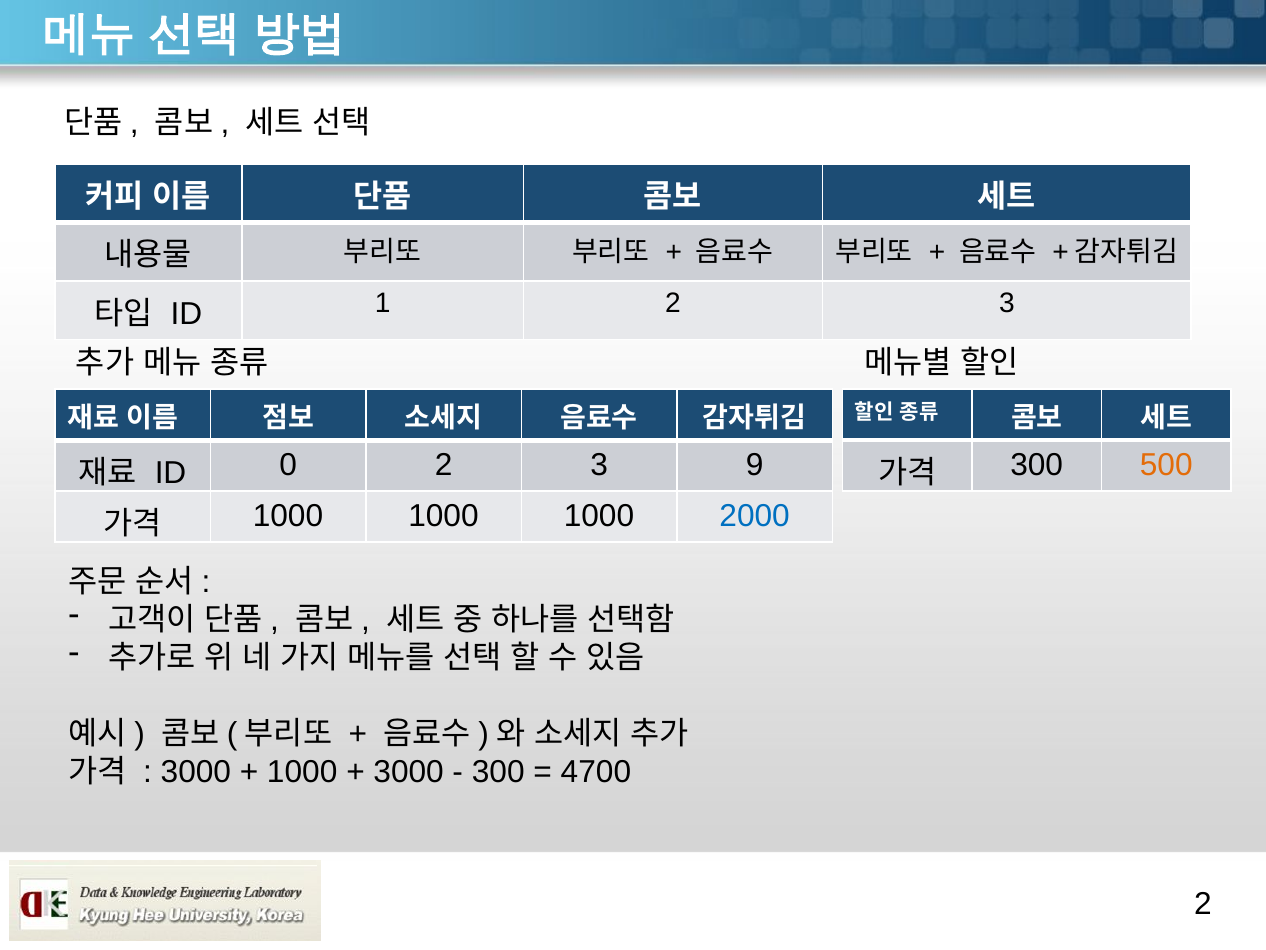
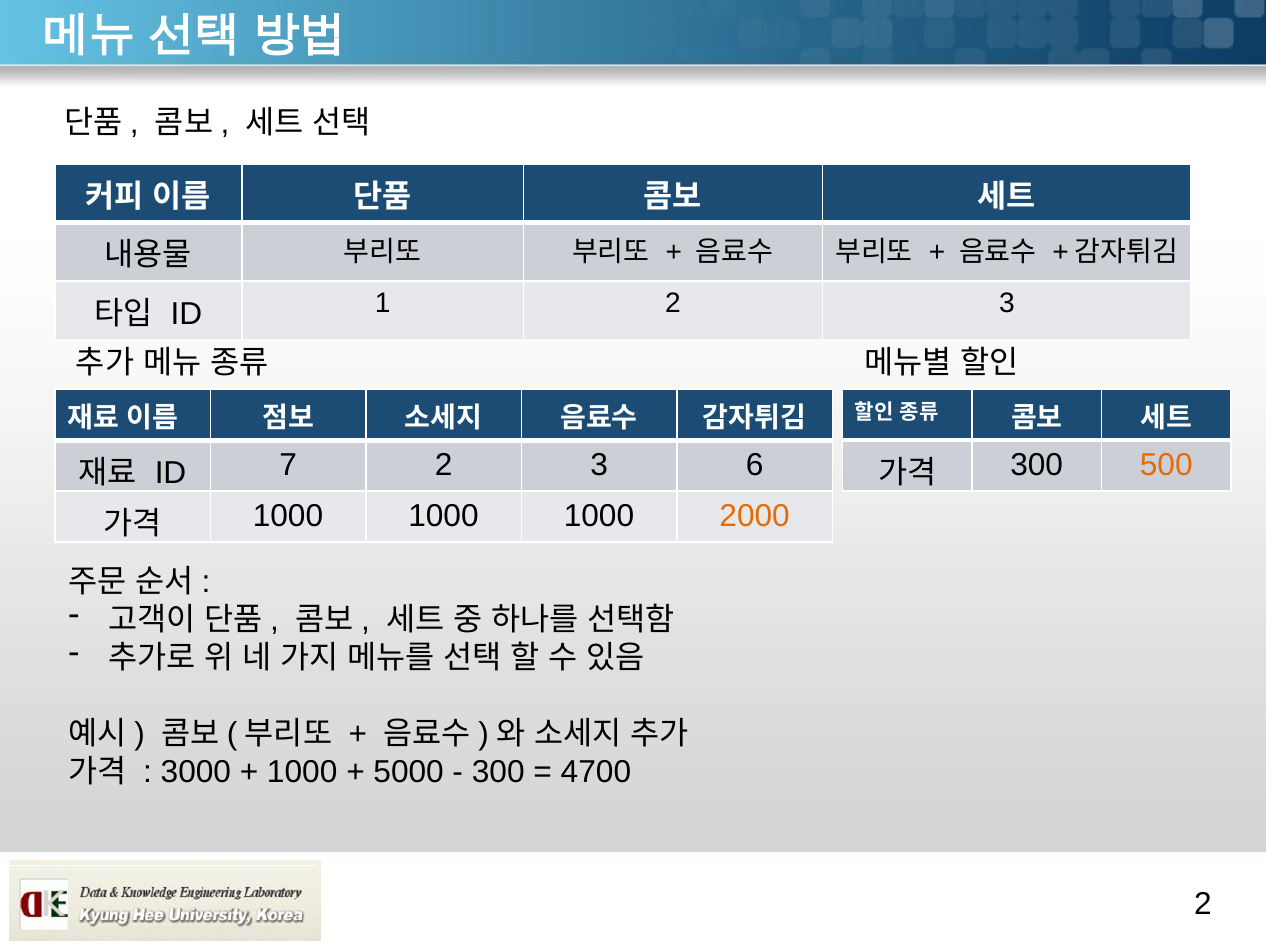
0: 0 -> 7 (288, 465)
9: 9 -> 6 (755, 465)
2000 colour: blue -> orange (755, 515)
3000: 3000 -> 5000 (409, 772)
